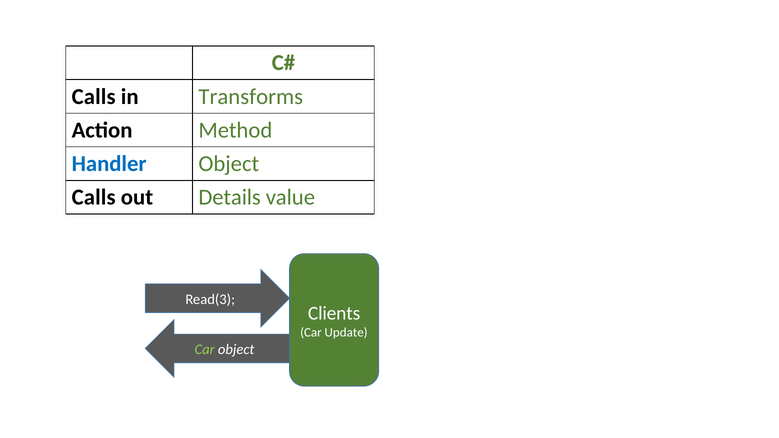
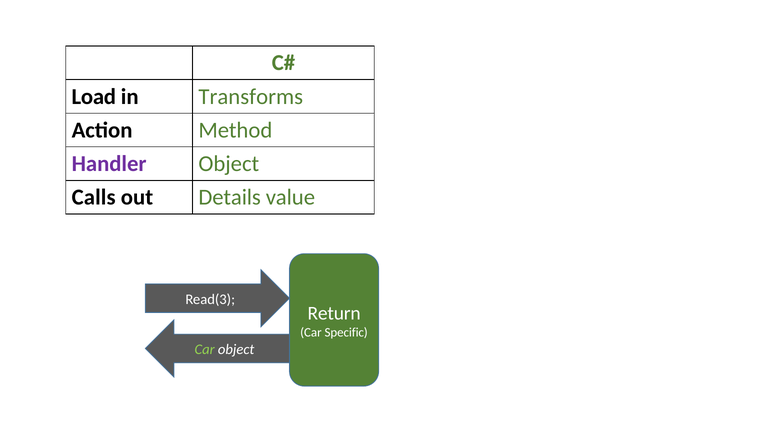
Calls: Calls -> Load (94, 97)
Handler colour: blue -> purple (109, 164)
Clients: Clients -> Return (334, 314)
Update: Update -> Specific (346, 333)
